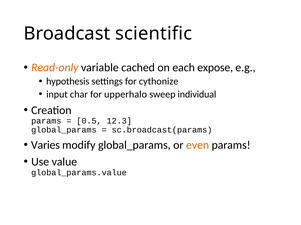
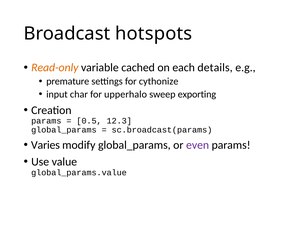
scientific: scientific -> hotspots (154, 34)
expose: expose -> details (215, 68)
hypothesis: hypothesis -> premature (68, 82)
individual: individual -> exporting (197, 95)
even colour: orange -> purple (198, 145)
